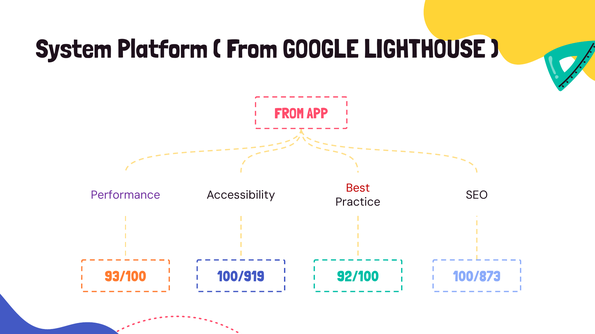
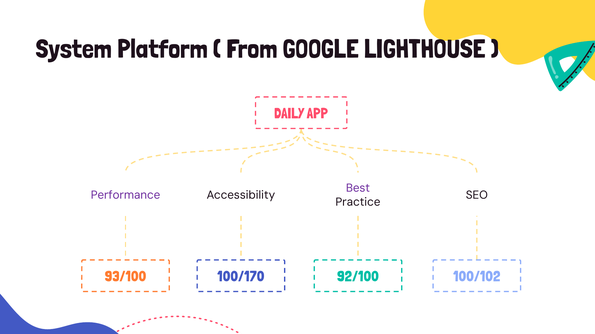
FROM: FROM -> DAILY (289, 114)
Best colour: red -> purple (358, 188)
100/919: 100/919 -> 100/170 (241, 277)
100/873: 100/873 -> 100/102 (477, 277)
